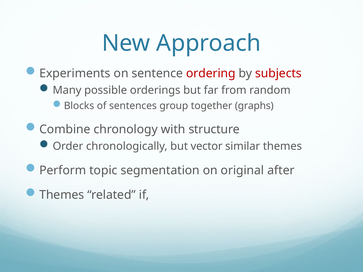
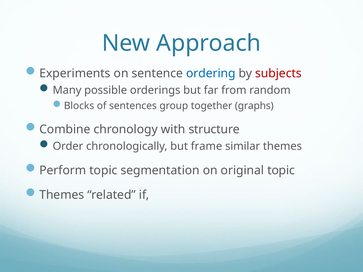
ordering colour: red -> blue (211, 73)
vector: vector -> frame (206, 146)
original after: after -> topic (281, 170)
